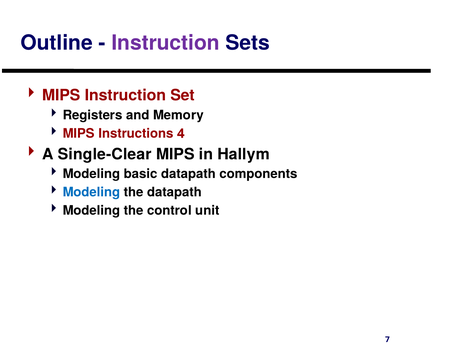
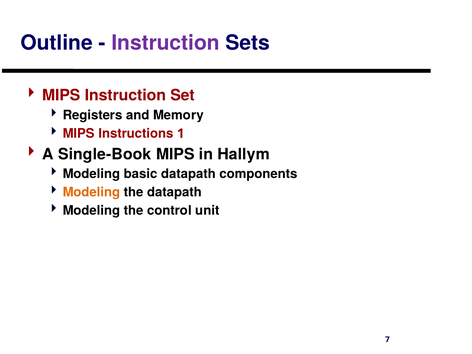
4: 4 -> 1 (181, 134)
Single-Clear: Single-Clear -> Single-Book (105, 154)
Modeling colour: blue -> orange (91, 192)
